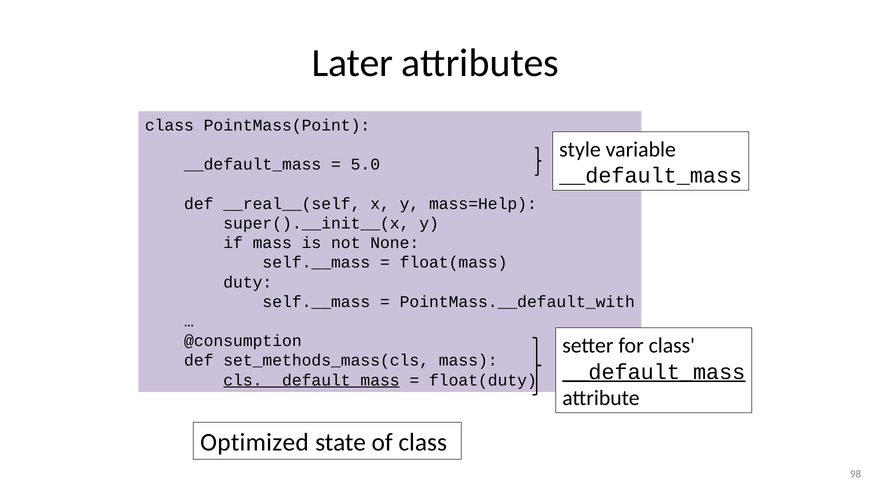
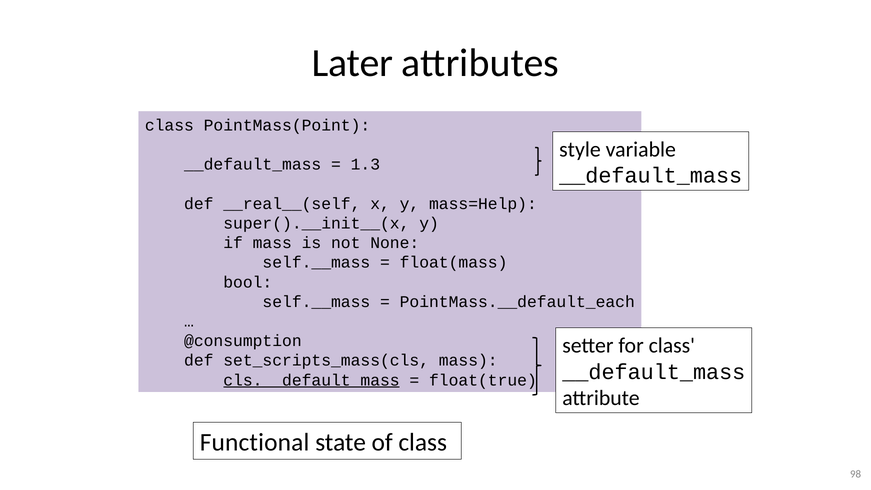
5.0: 5.0 -> 1.3 (365, 165)
duty: duty -> bool (248, 282)
PointMass.__default_with: PointMass.__default_with -> PointMass.__default_each (517, 302)
set_methods_mass(cls: set_methods_mass(cls -> set_scripts_mass(cls (326, 361)
__default_mass underline: present -> none (654, 372)
float(duty: float(duty -> float(true (483, 380)
Optimized: Optimized -> Functional (255, 442)
